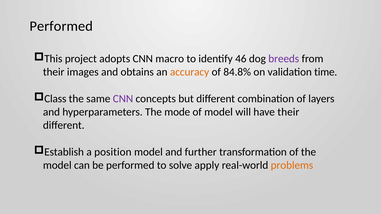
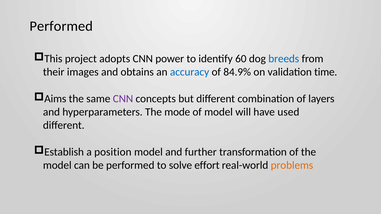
macro: macro -> power (170, 59)
46: 46 -> 60 (241, 59)
breeds colour: purple -> blue (284, 59)
accuracy colour: orange -> blue (190, 72)
84.8%: 84.8% -> 84.9% (237, 72)
Class: Class -> Aims (55, 99)
have their: their -> used (288, 112)
apply: apply -> effort (207, 165)
